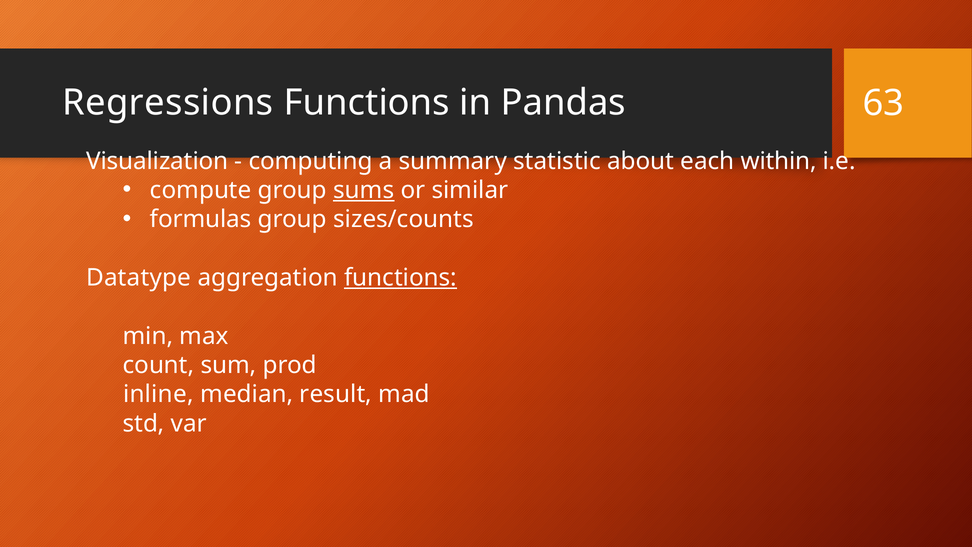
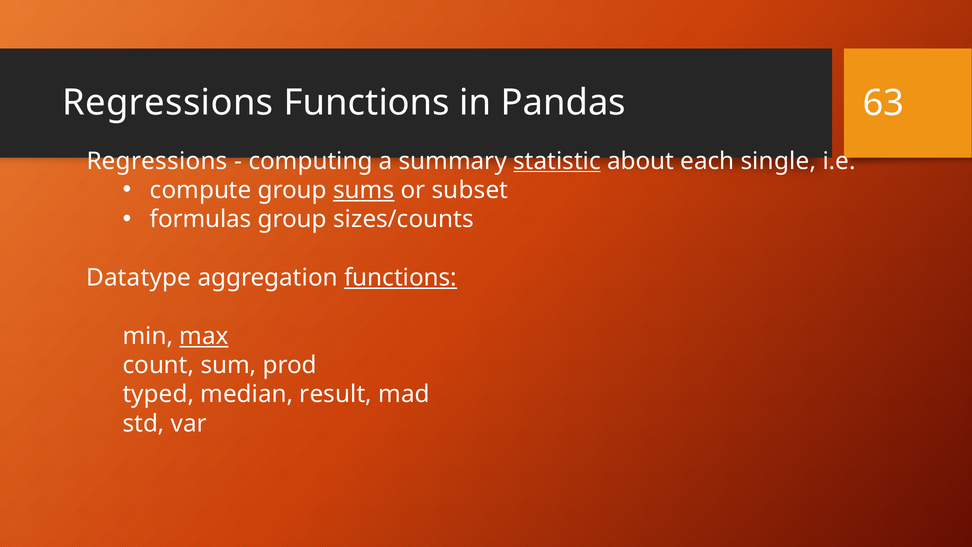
Visualization: Visualization -> Regressions (157, 161)
statistic underline: none -> present (557, 161)
within: within -> single (778, 161)
similar: similar -> subset (470, 190)
max underline: none -> present (204, 336)
inline: inline -> typed (158, 394)
